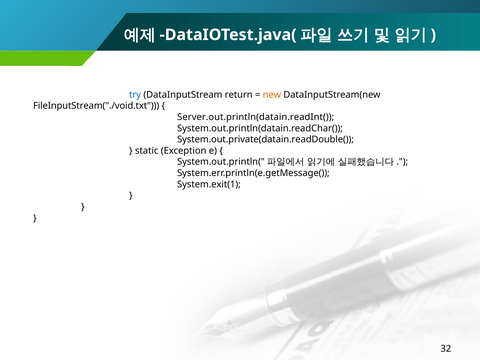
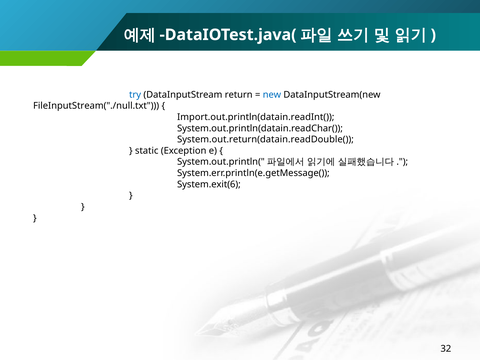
new colour: orange -> blue (272, 95)
FileInputStream("./void.txt: FileInputStream("./void.txt -> FileInputStream("./null.txt (96, 106)
Server.out.println(datain.readInt(: Server.out.println(datain.readInt( -> Import.out.println(datain.readInt( (256, 117)
System.out.private(datain.readDouble(: System.out.private(datain.readDouble( -> System.out.return(datain.readDouble( (265, 140)
System.exit(1: System.exit(1 -> System.exit(6 (209, 184)
